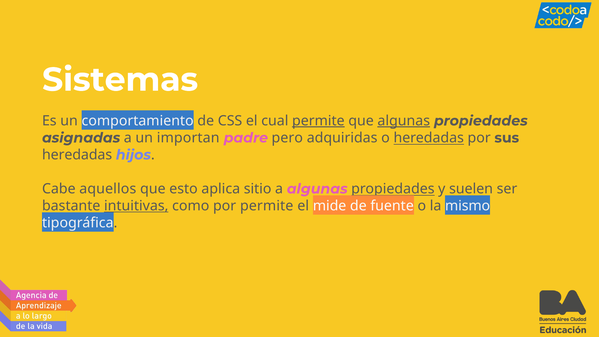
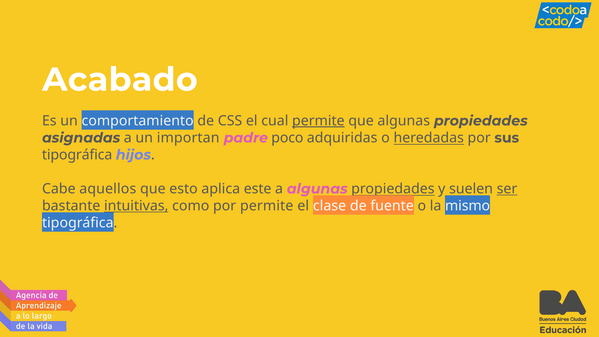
Sistemas: Sistemas -> Acabado (120, 80)
algunas underline: present -> none (404, 121)
pero: pero -> poco (287, 138)
heredadas: heredadas -> tipográfica (77, 155)
sitio: sitio -> este (258, 189)
ser underline: none -> present (507, 189)
mide: mide -> clase (330, 206)
